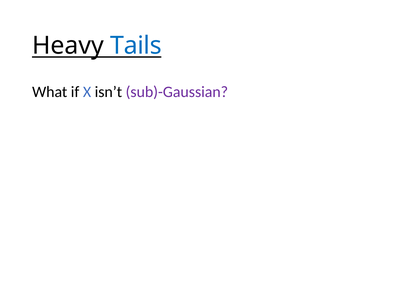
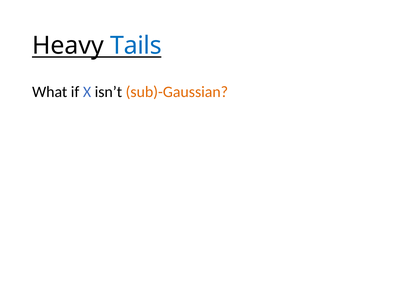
sub)-Gaussian colour: purple -> orange (177, 92)
